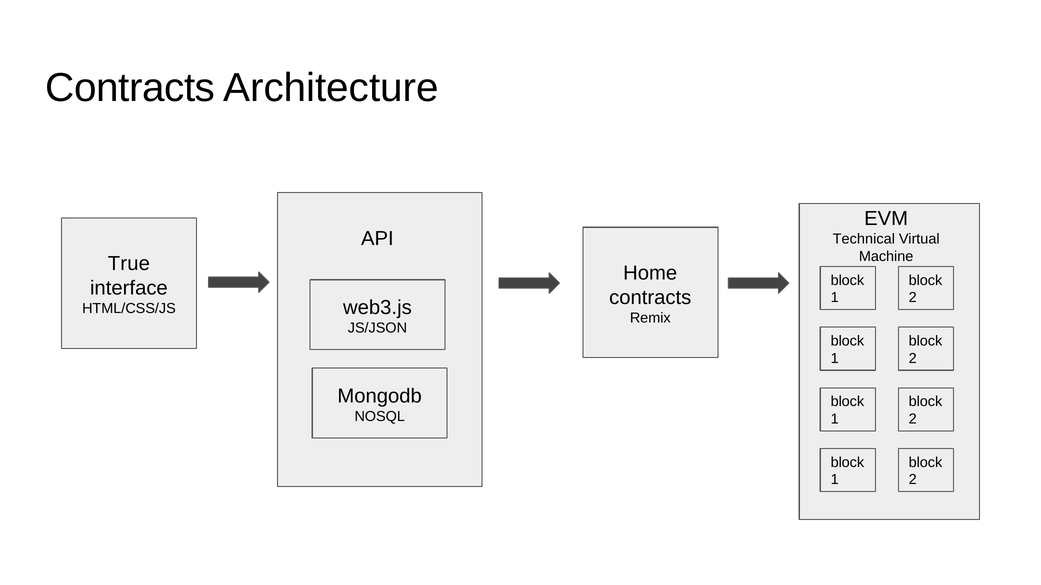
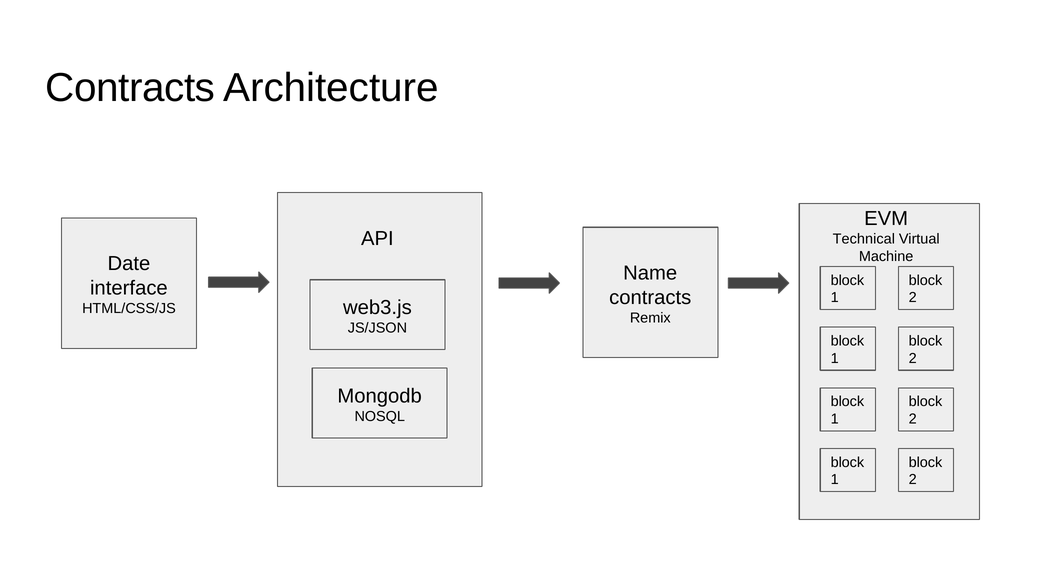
True: True -> Date (129, 264)
Home: Home -> Name (650, 273)
